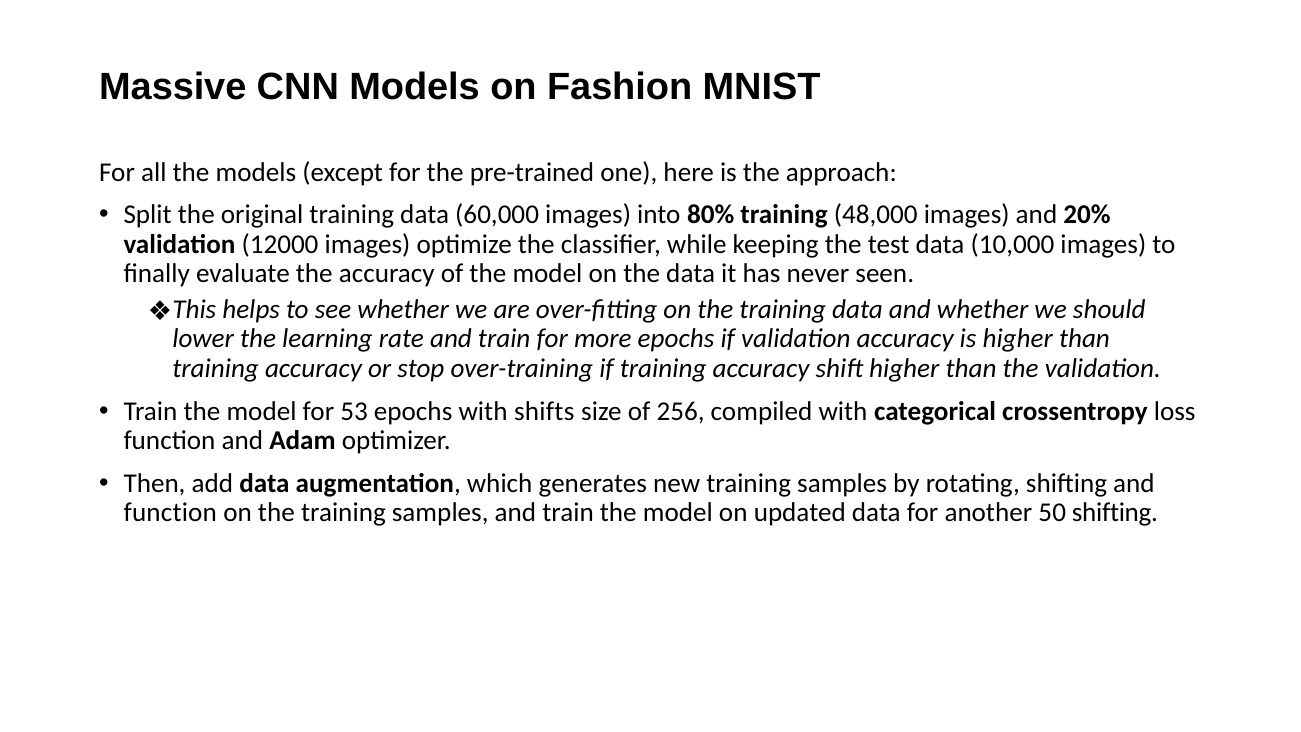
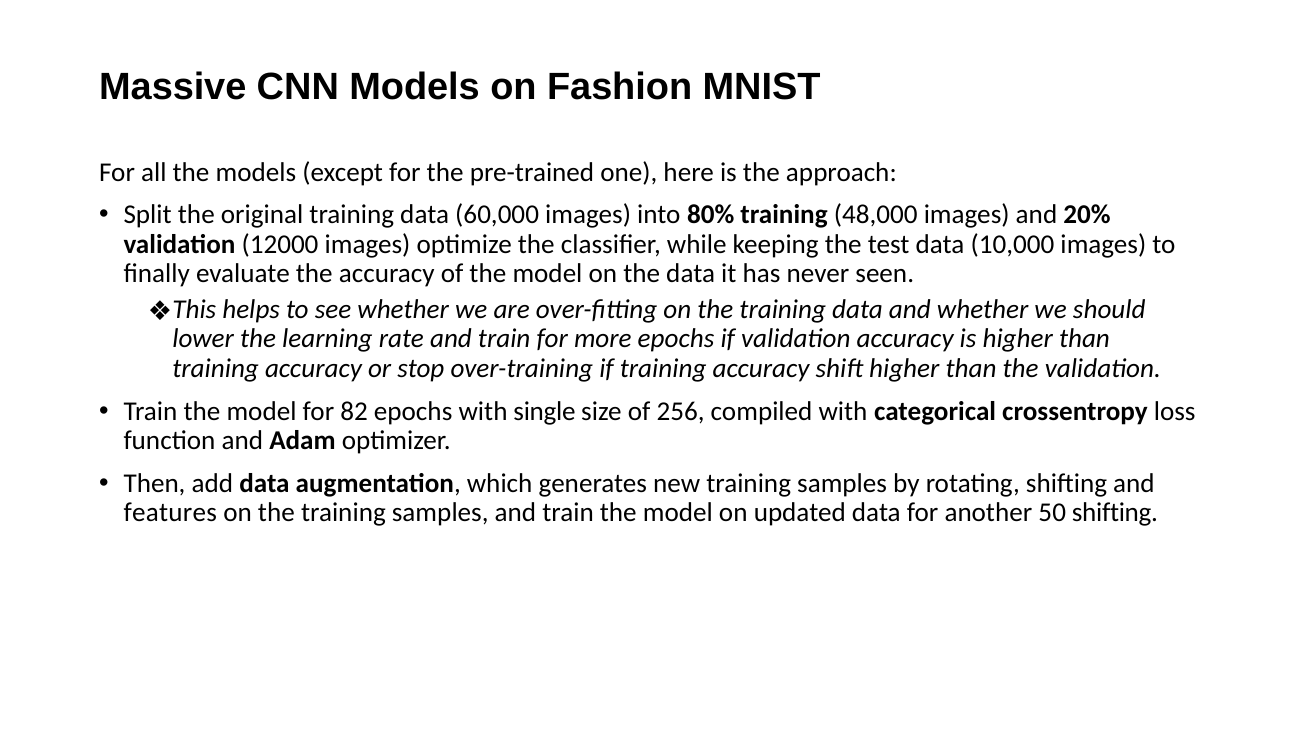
53: 53 -> 82 (354, 411)
shifts: shifts -> single (545, 411)
function: function -> features (170, 513)
